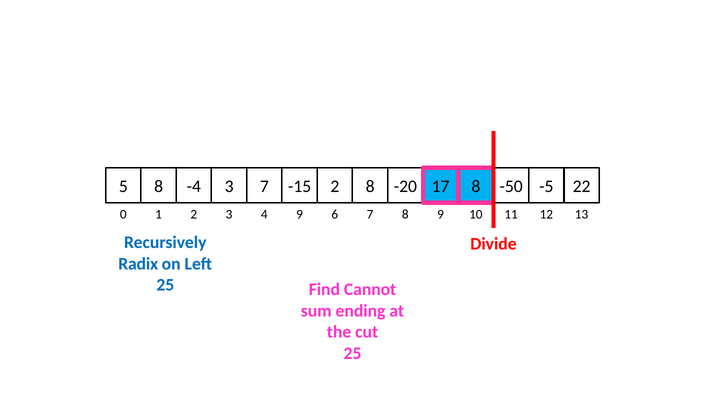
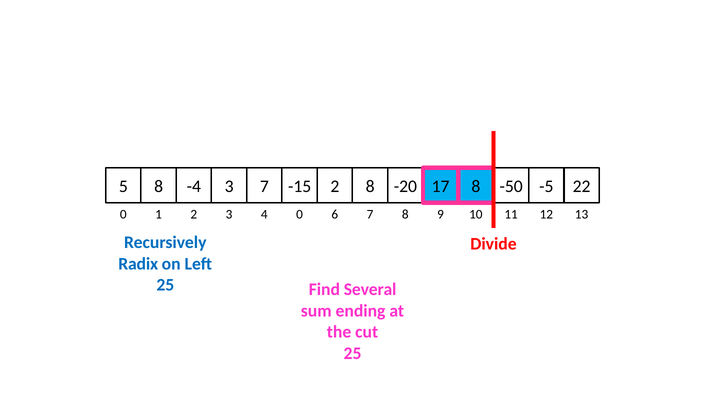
4 9: 9 -> 0 (300, 214)
Cannot: Cannot -> Several (370, 289)
